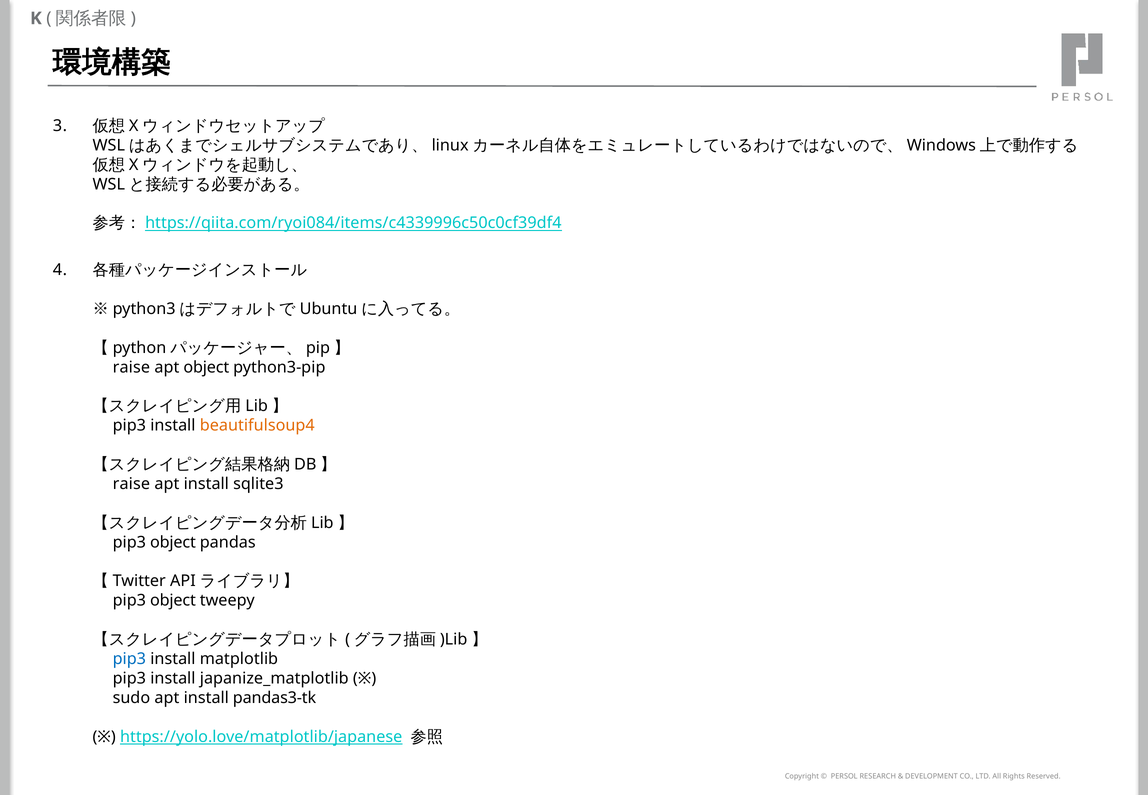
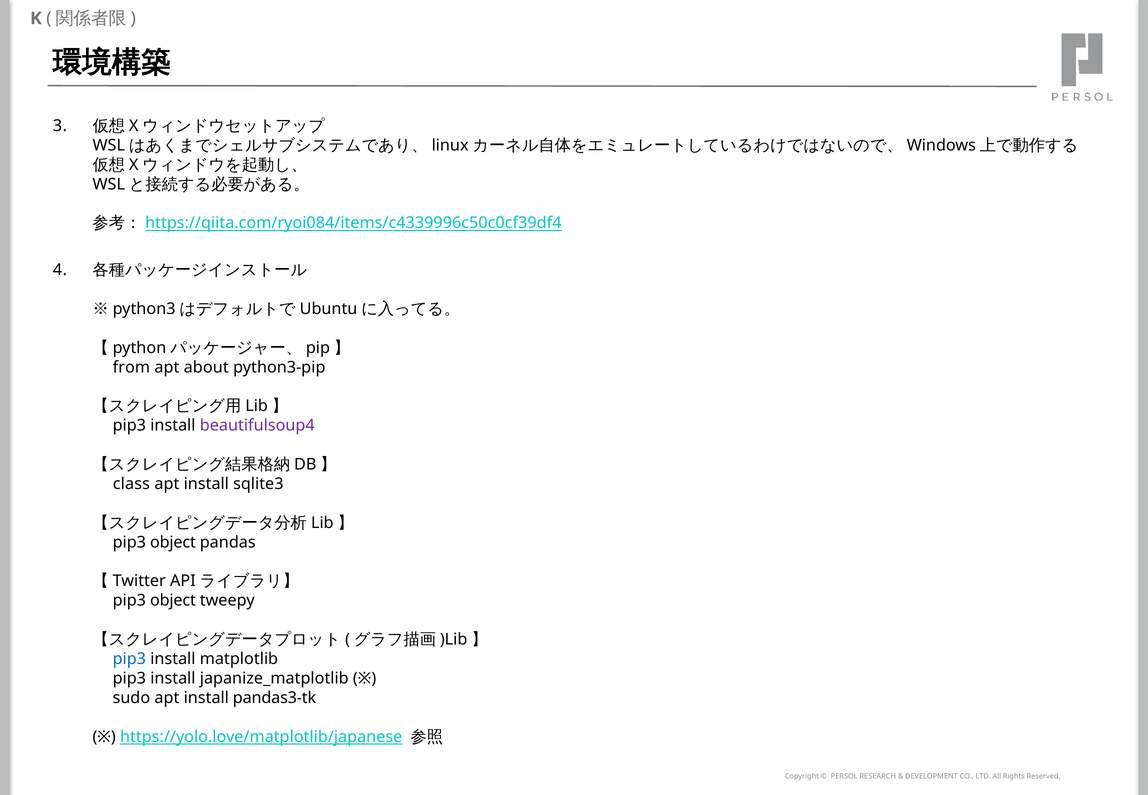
raise: raise -> from (131, 367)
apt object: object -> about (206, 367)
beautifulsoup4 colour: orange -> purple (257, 425)
raise: raise -> class (131, 484)
